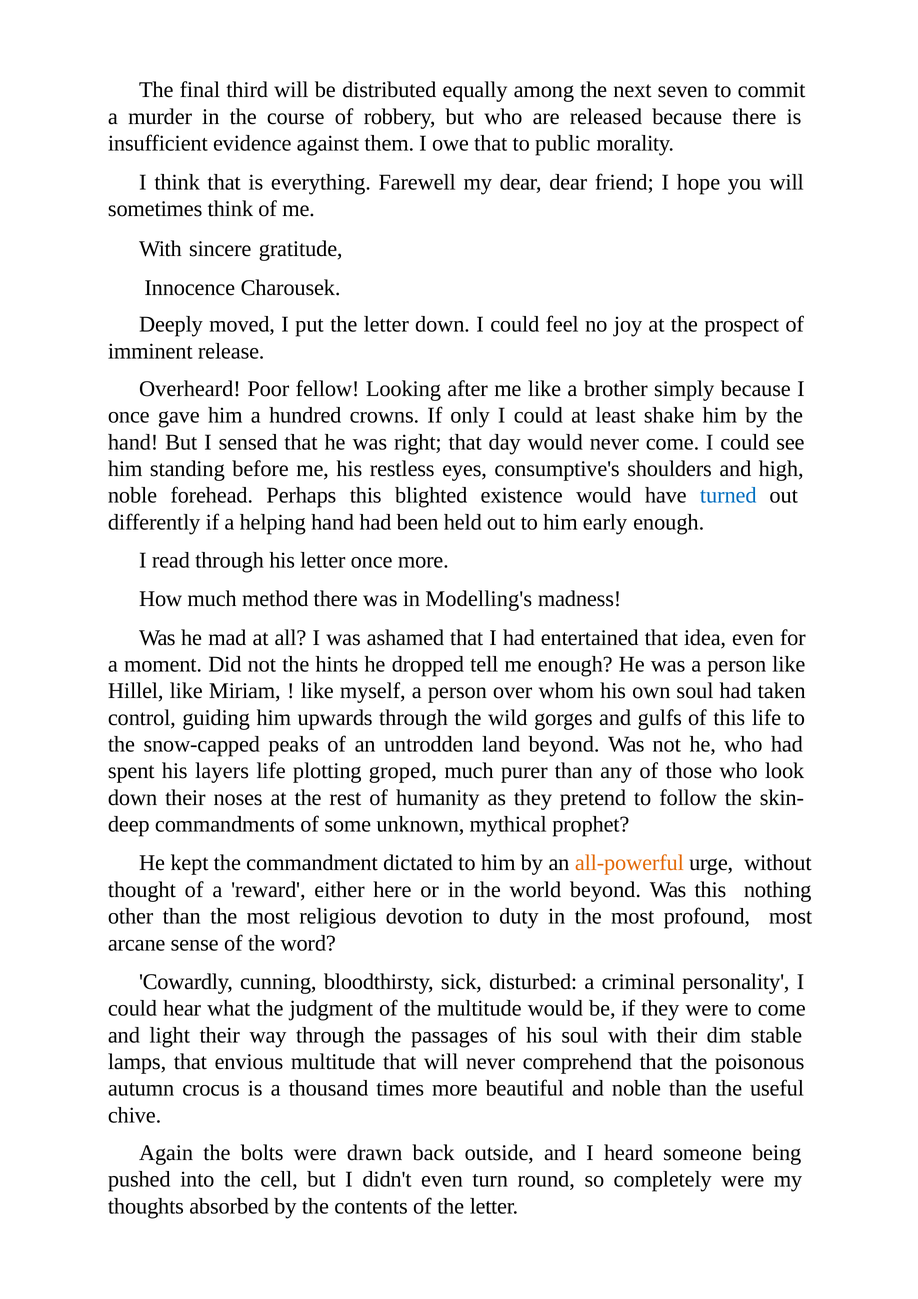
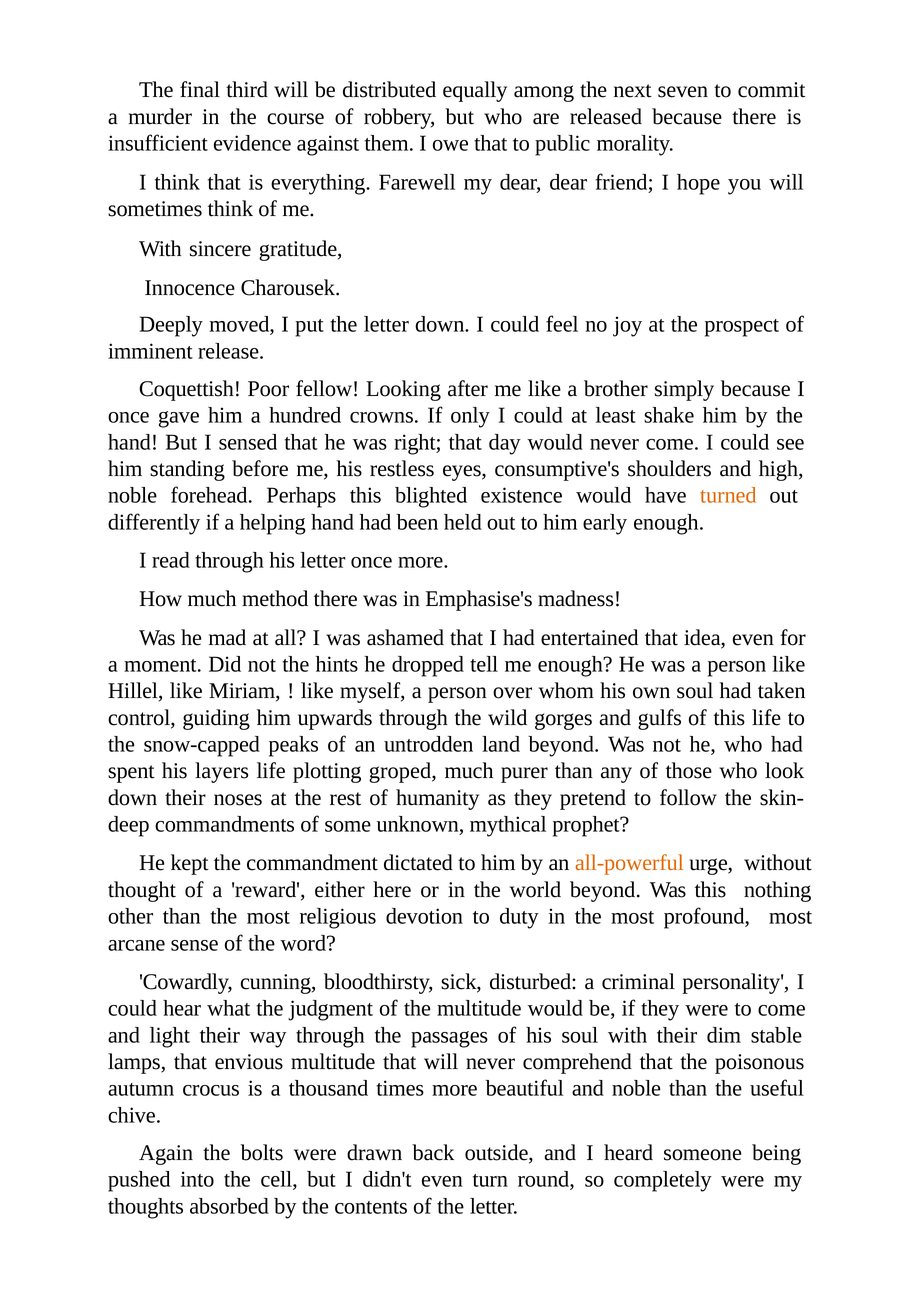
Overheard: Overheard -> Coquettish (190, 389)
turned colour: blue -> orange (728, 496)
Modelling's: Modelling's -> Emphasise's (479, 599)
